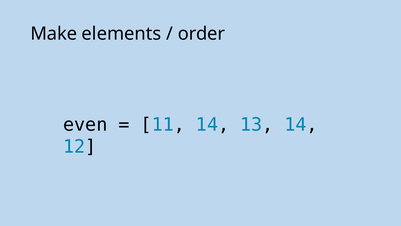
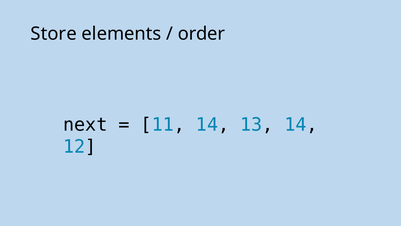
Make: Make -> Store (54, 34)
even: even -> next (85, 125)
